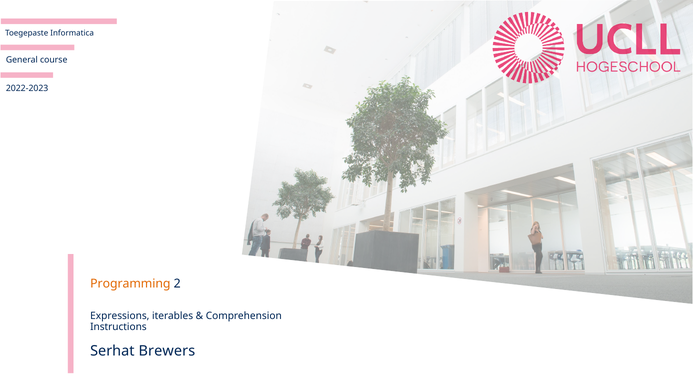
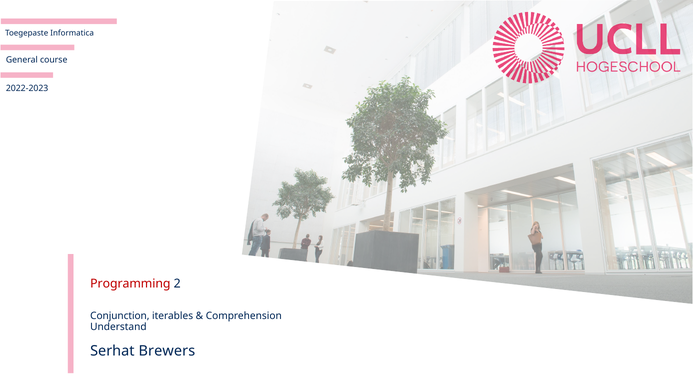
Programming colour: orange -> red (130, 283)
Expressions: Expressions -> Conjunction (120, 316)
Instructions: Instructions -> Understand (118, 327)
